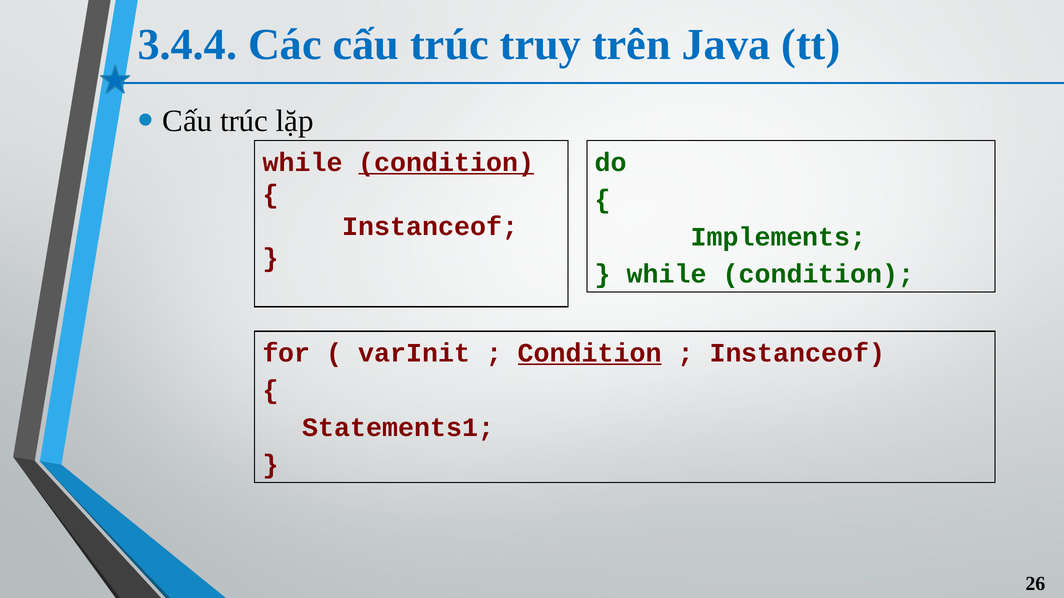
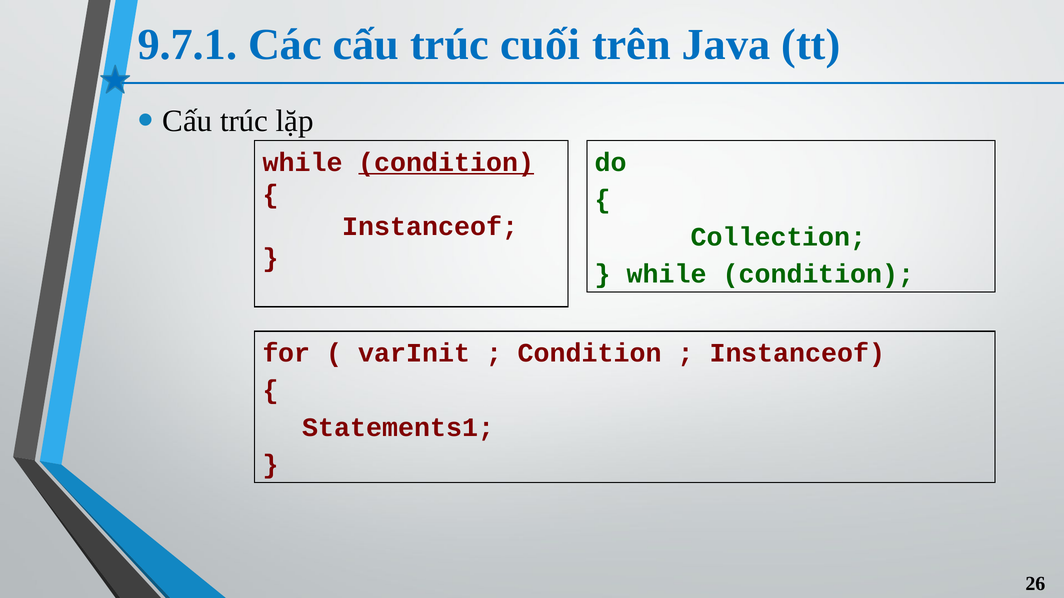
3.4.4: 3.4.4 -> 9.7.1 (187, 45)
truy: truy -> cuối (540, 45)
Implements: Implements -> Collection (779, 237)
Condition underline: present -> none (590, 353)
